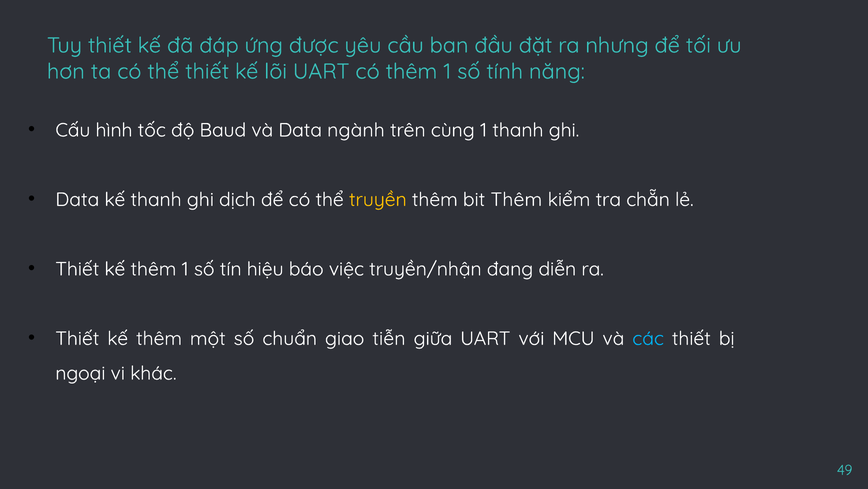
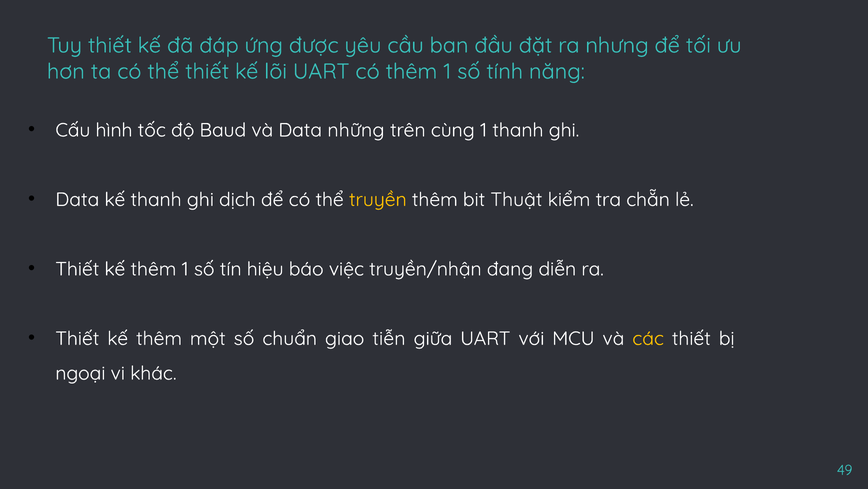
ngành: ngành -> những (356, 130)
bit Thêm: Thêm -> Thuật (516, 199)
các colour: light blue -> yellow (648, 338)
